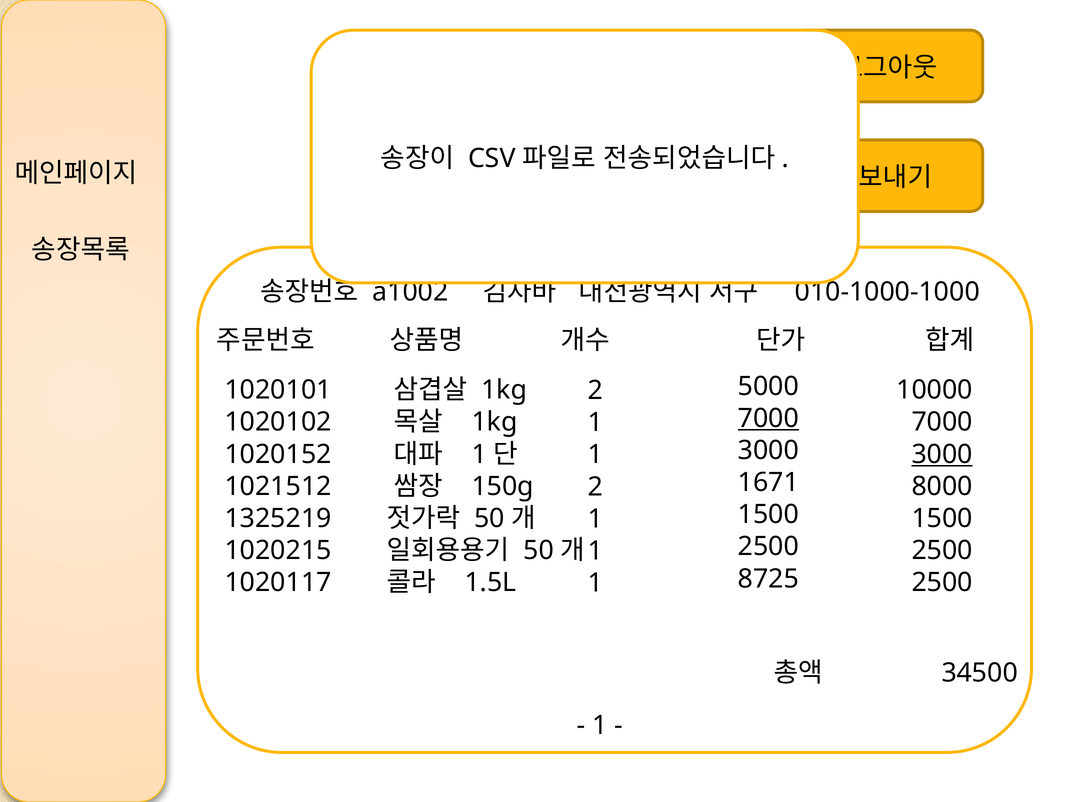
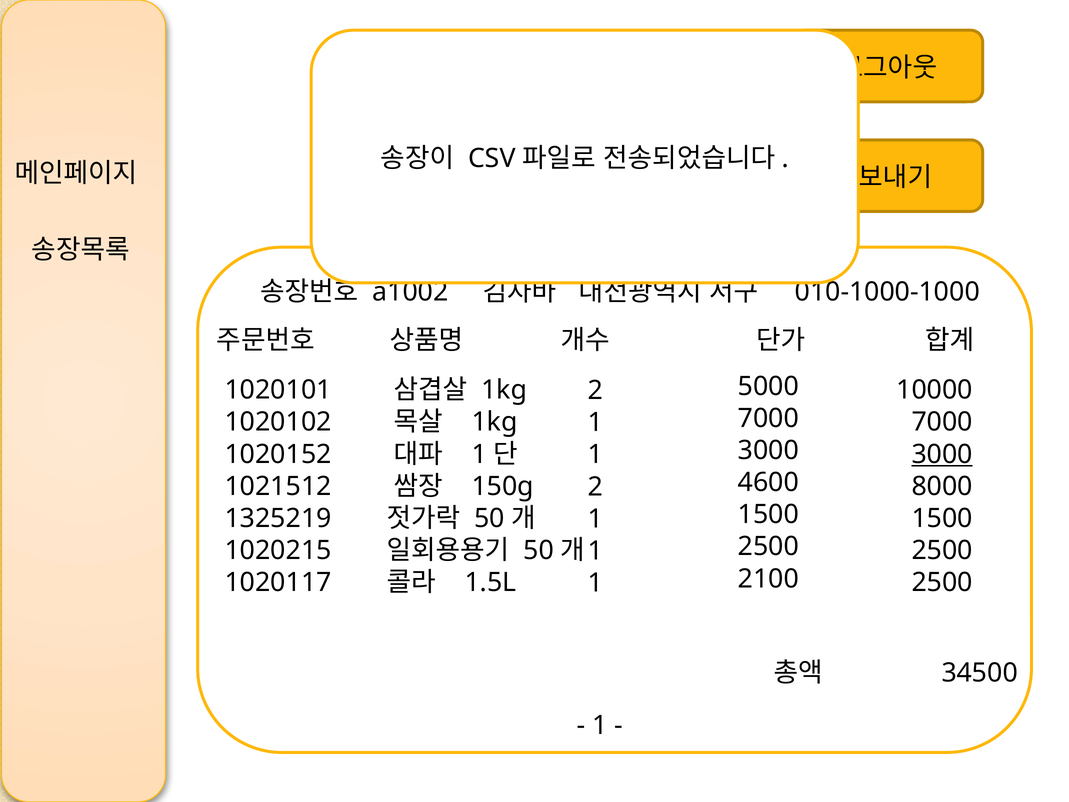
7000 underline: present -> none (768, 418)
1671: 1671 -> 4600 (768, 482)
8725: 8725 -> 2100 (768, 578)
